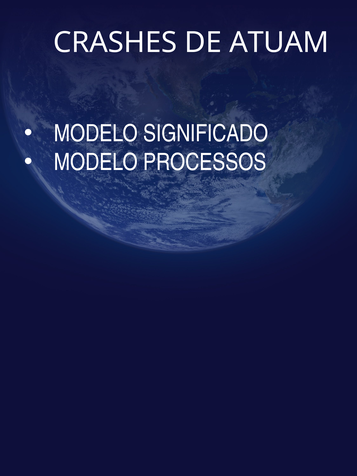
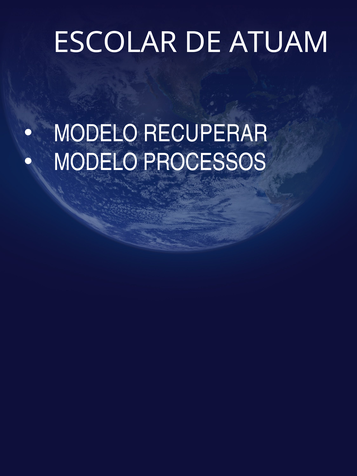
CRASHES: CRASHES -> ESCOLAR (115, 42)
SIGNIFICADO: SIGNIFICADO -> RECUPERAR (205, 134)
